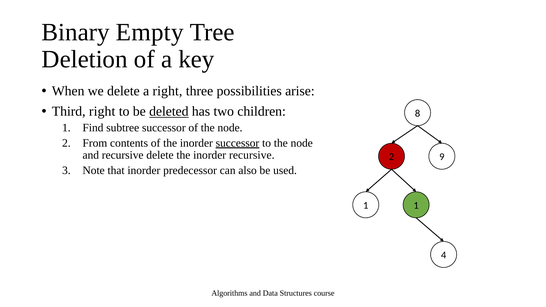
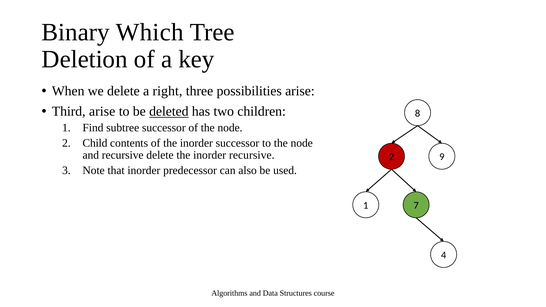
Empty: Empty -> Which (150, 32)
Third right: right -> arise (102, 112)
From: From -> Child (95, 143)
successor underline: present -> none (237, 143)
1 1: 1 -> 7 (416, 206)
